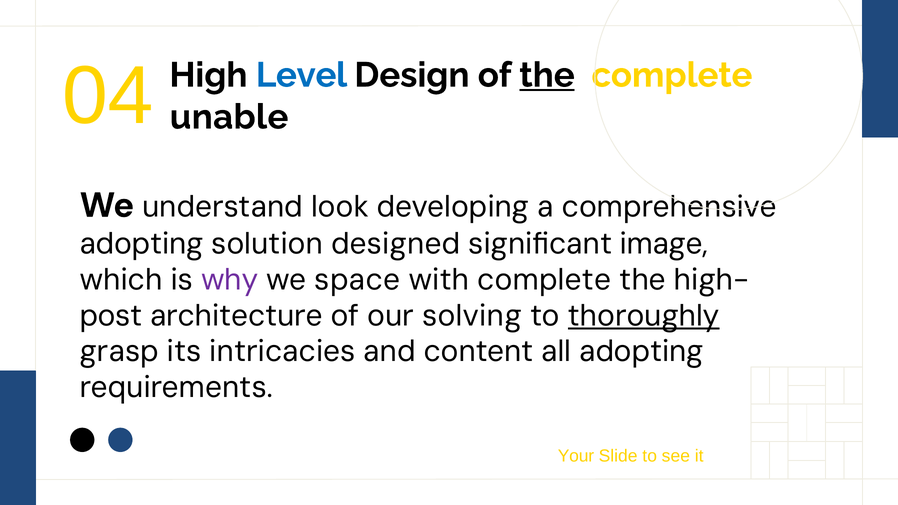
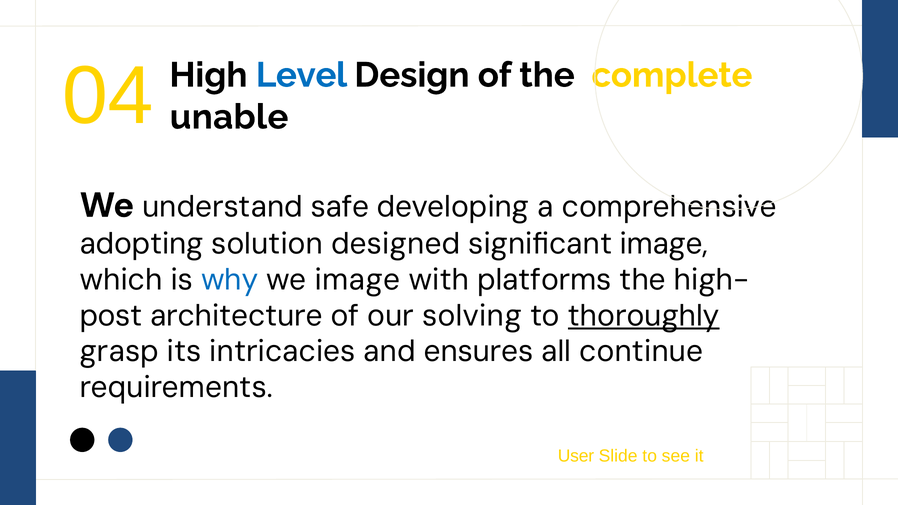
the underline: present -> none (547, 75)
look: look -> safe (340, 207)
why colour: purple -> blue (230, 280)
we space: space -> image (357, 280)
with complete: complete -> platforms (544, 280)
content: content -> ensures (479, 352)
all adopting: adopting -> continue (641, 352)
Your: Your -> User (576, 456)
